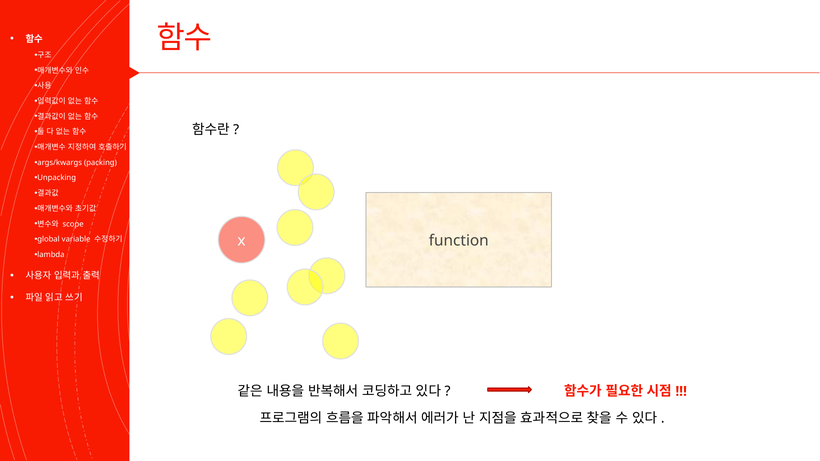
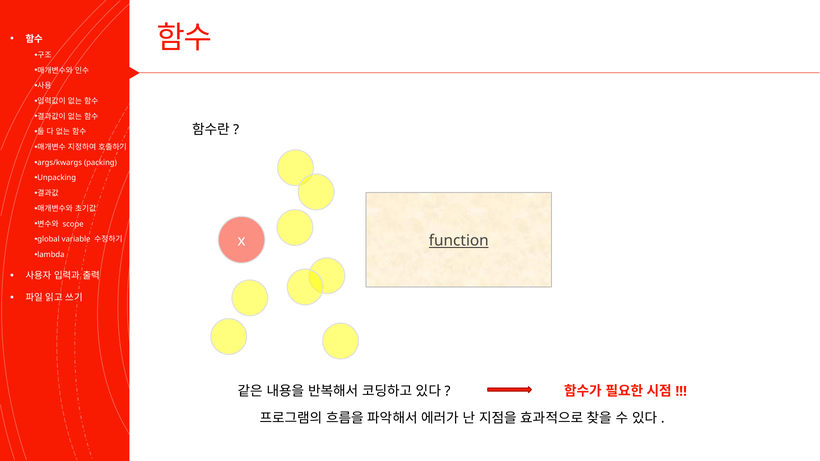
function underline: none -> present (459, 241)
